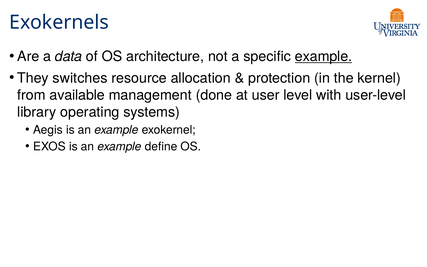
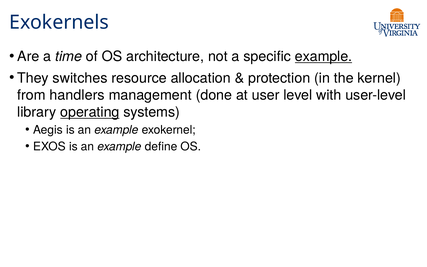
data: data -> time (69, 56)
available: available -> handlers (77, 95)
operating underline: none -> present (90, 112)
